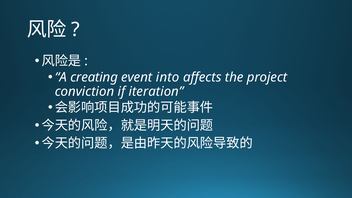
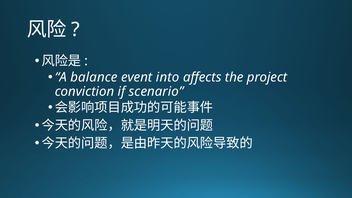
creating: creating -> balance (94, 77)
iteration: iteration -> scenario (156, 91)
